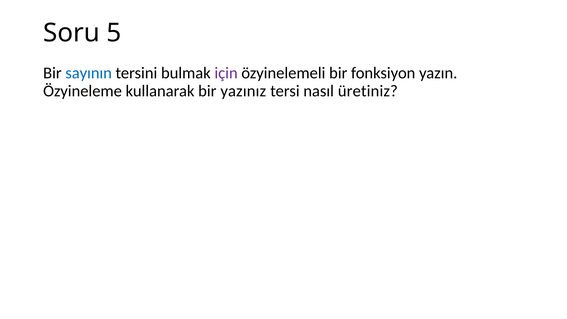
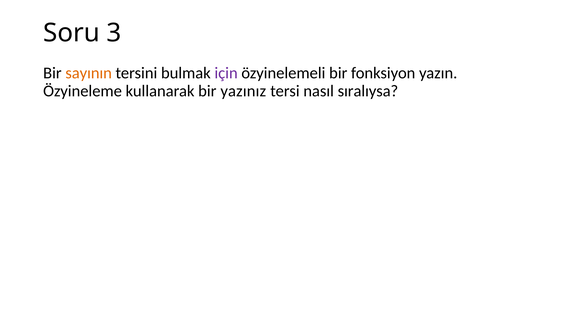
5: 5 -> 3 (114, 33)
sayının colour: blue -> orange (89, 73)
üretiniz: üretiniz -> sıralıysa (368, 91)
